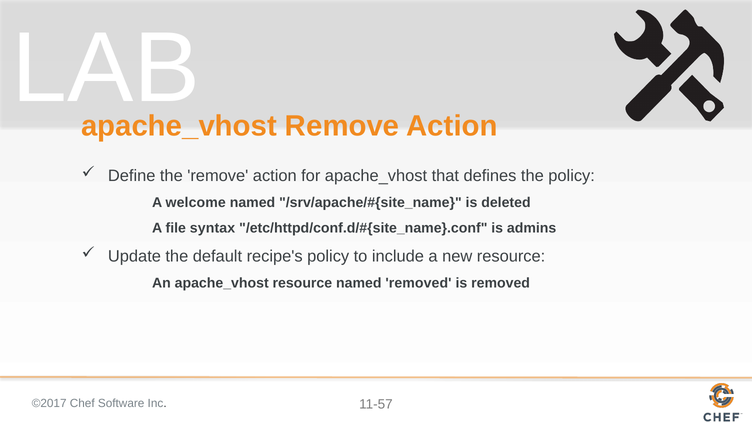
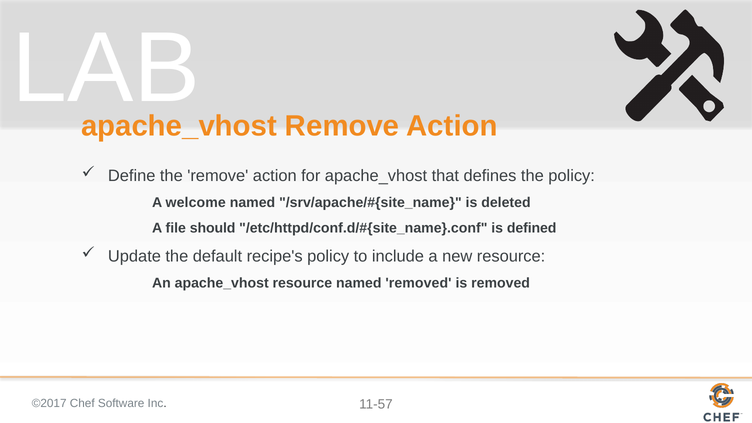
syntax: syntax -> should (213, 228)
admins: admins -> defined (532, 228)
